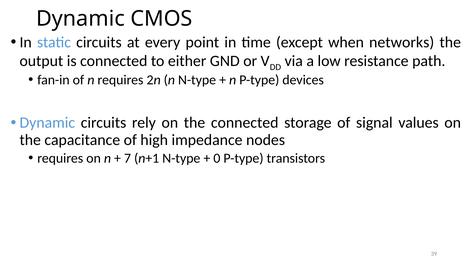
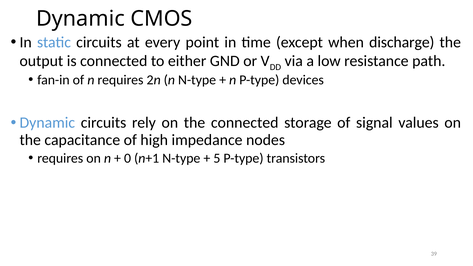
networks: networks -> discharge (402, 42)
7: 7 -> 0 (128, 158)
0: 0 -> 5 (217, 158)
